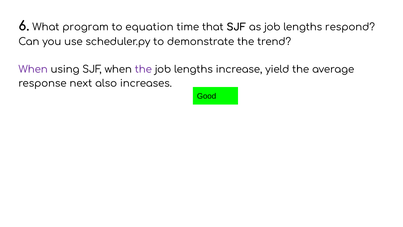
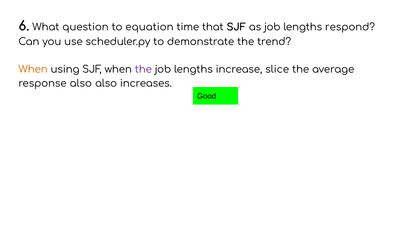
program: program -> question (86, 27)
When colour: purple -> orange (33, 69)
yield: yield -> slice (277, 69)
response next: next -> also (81, 83)
